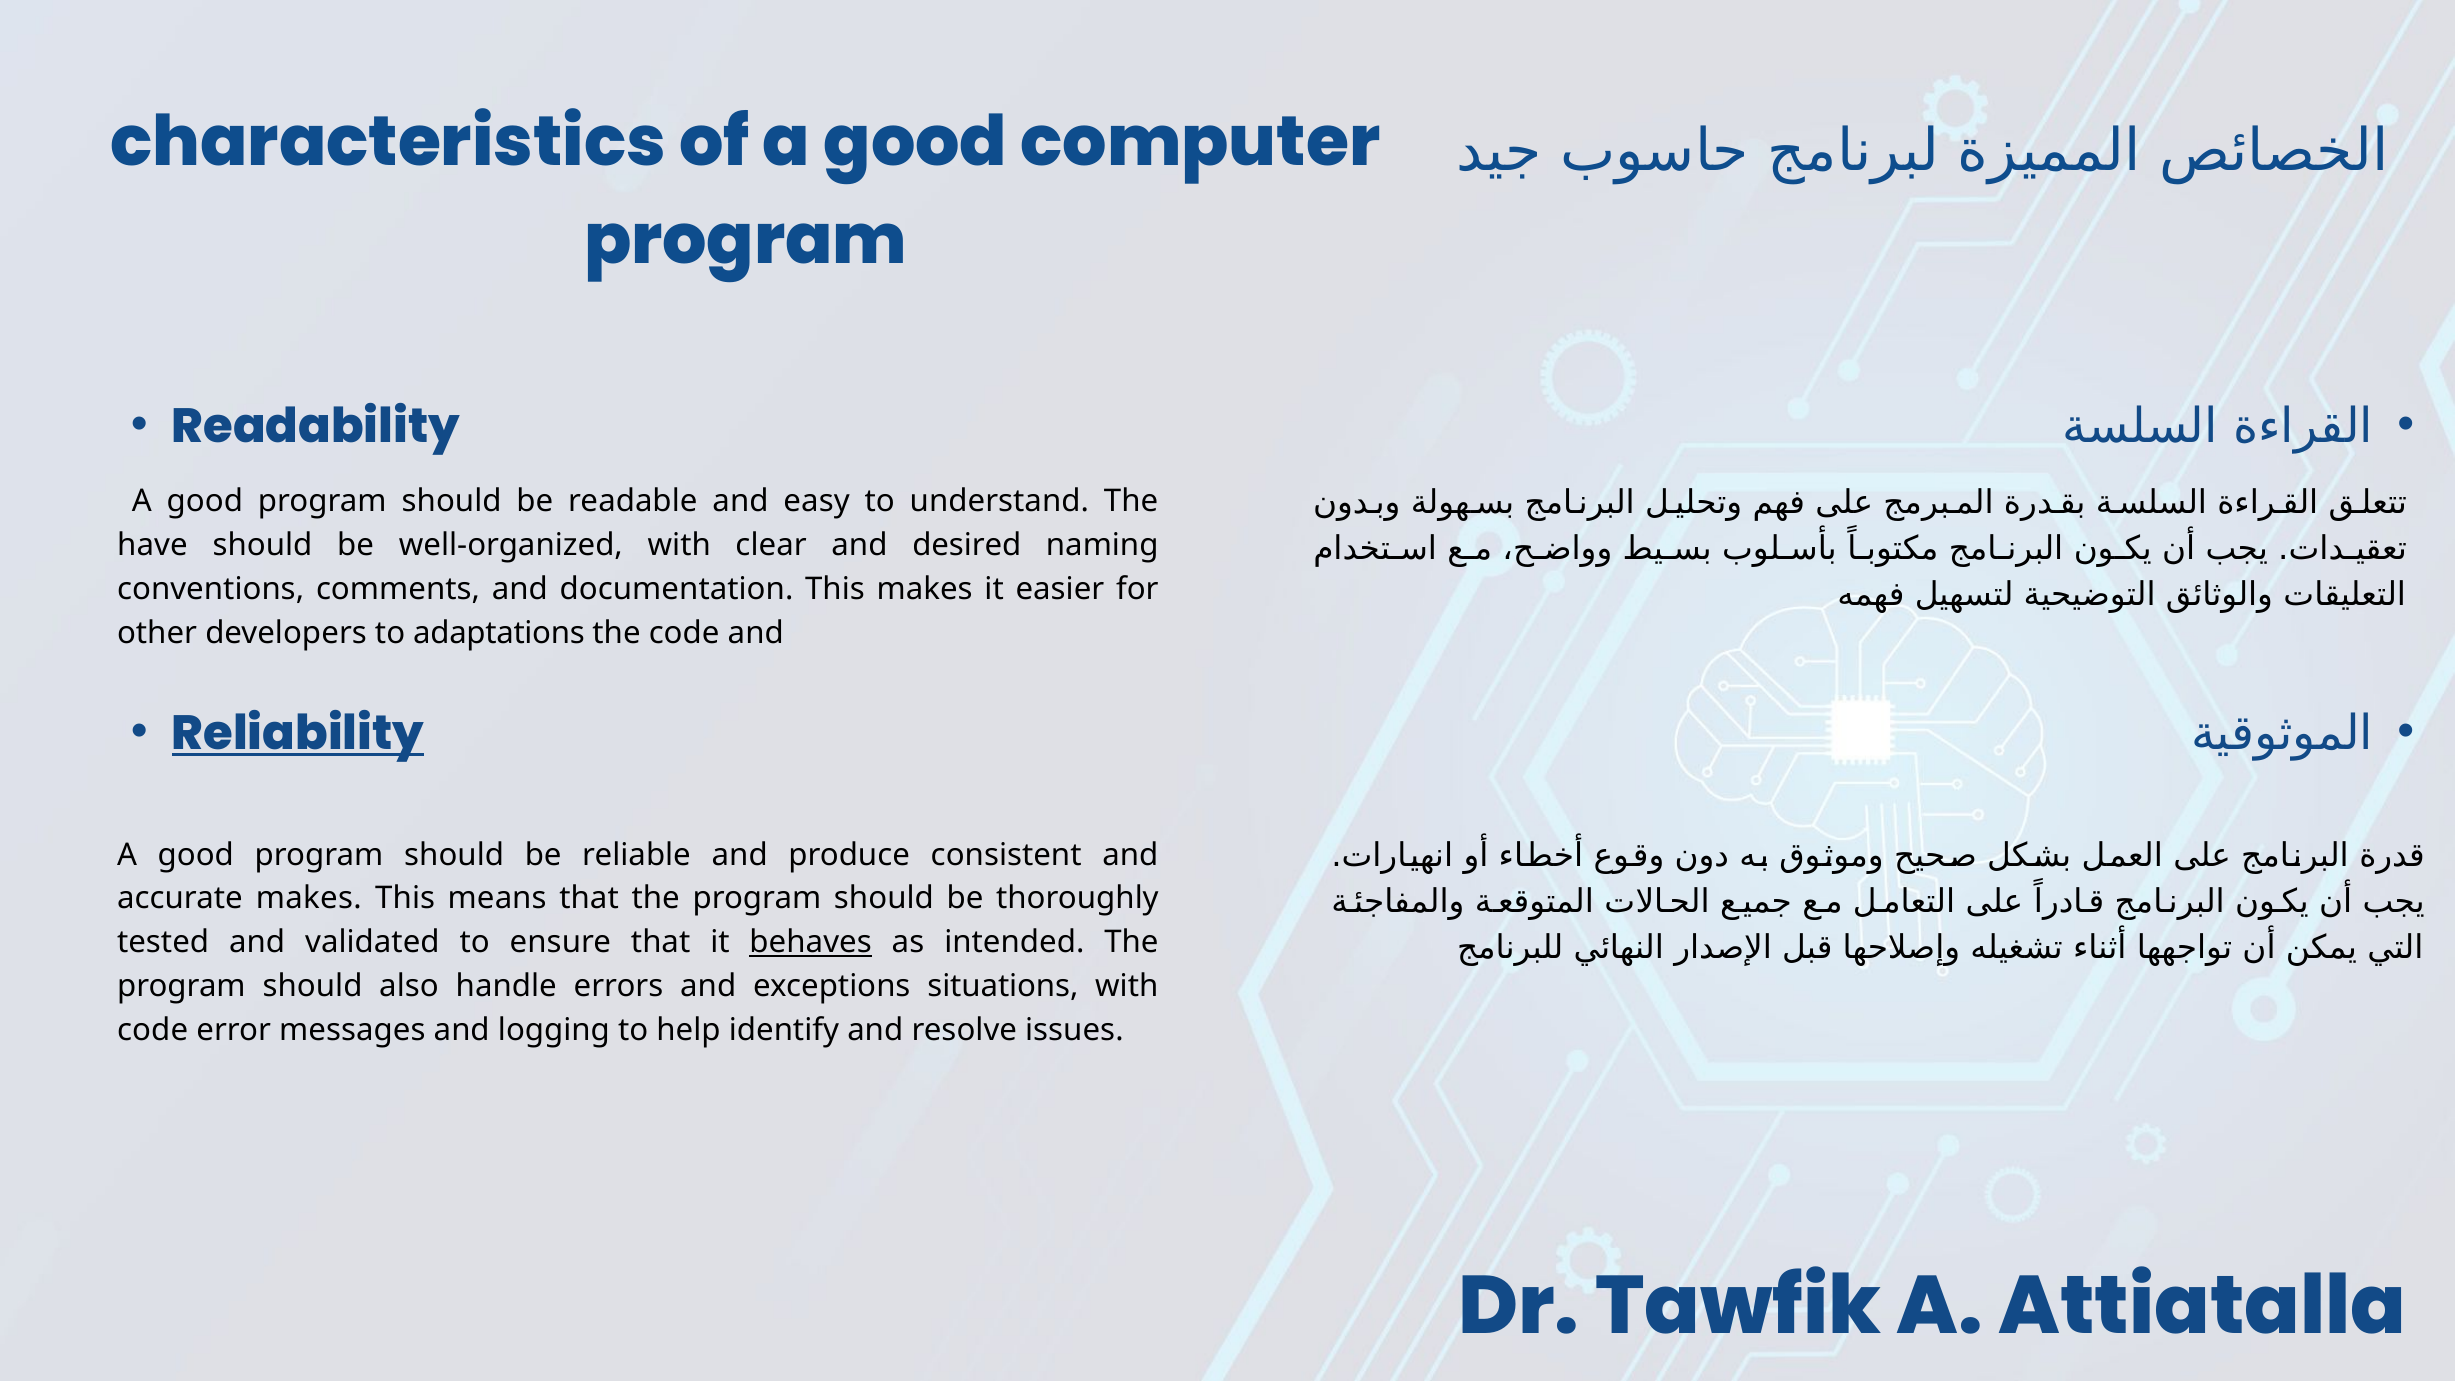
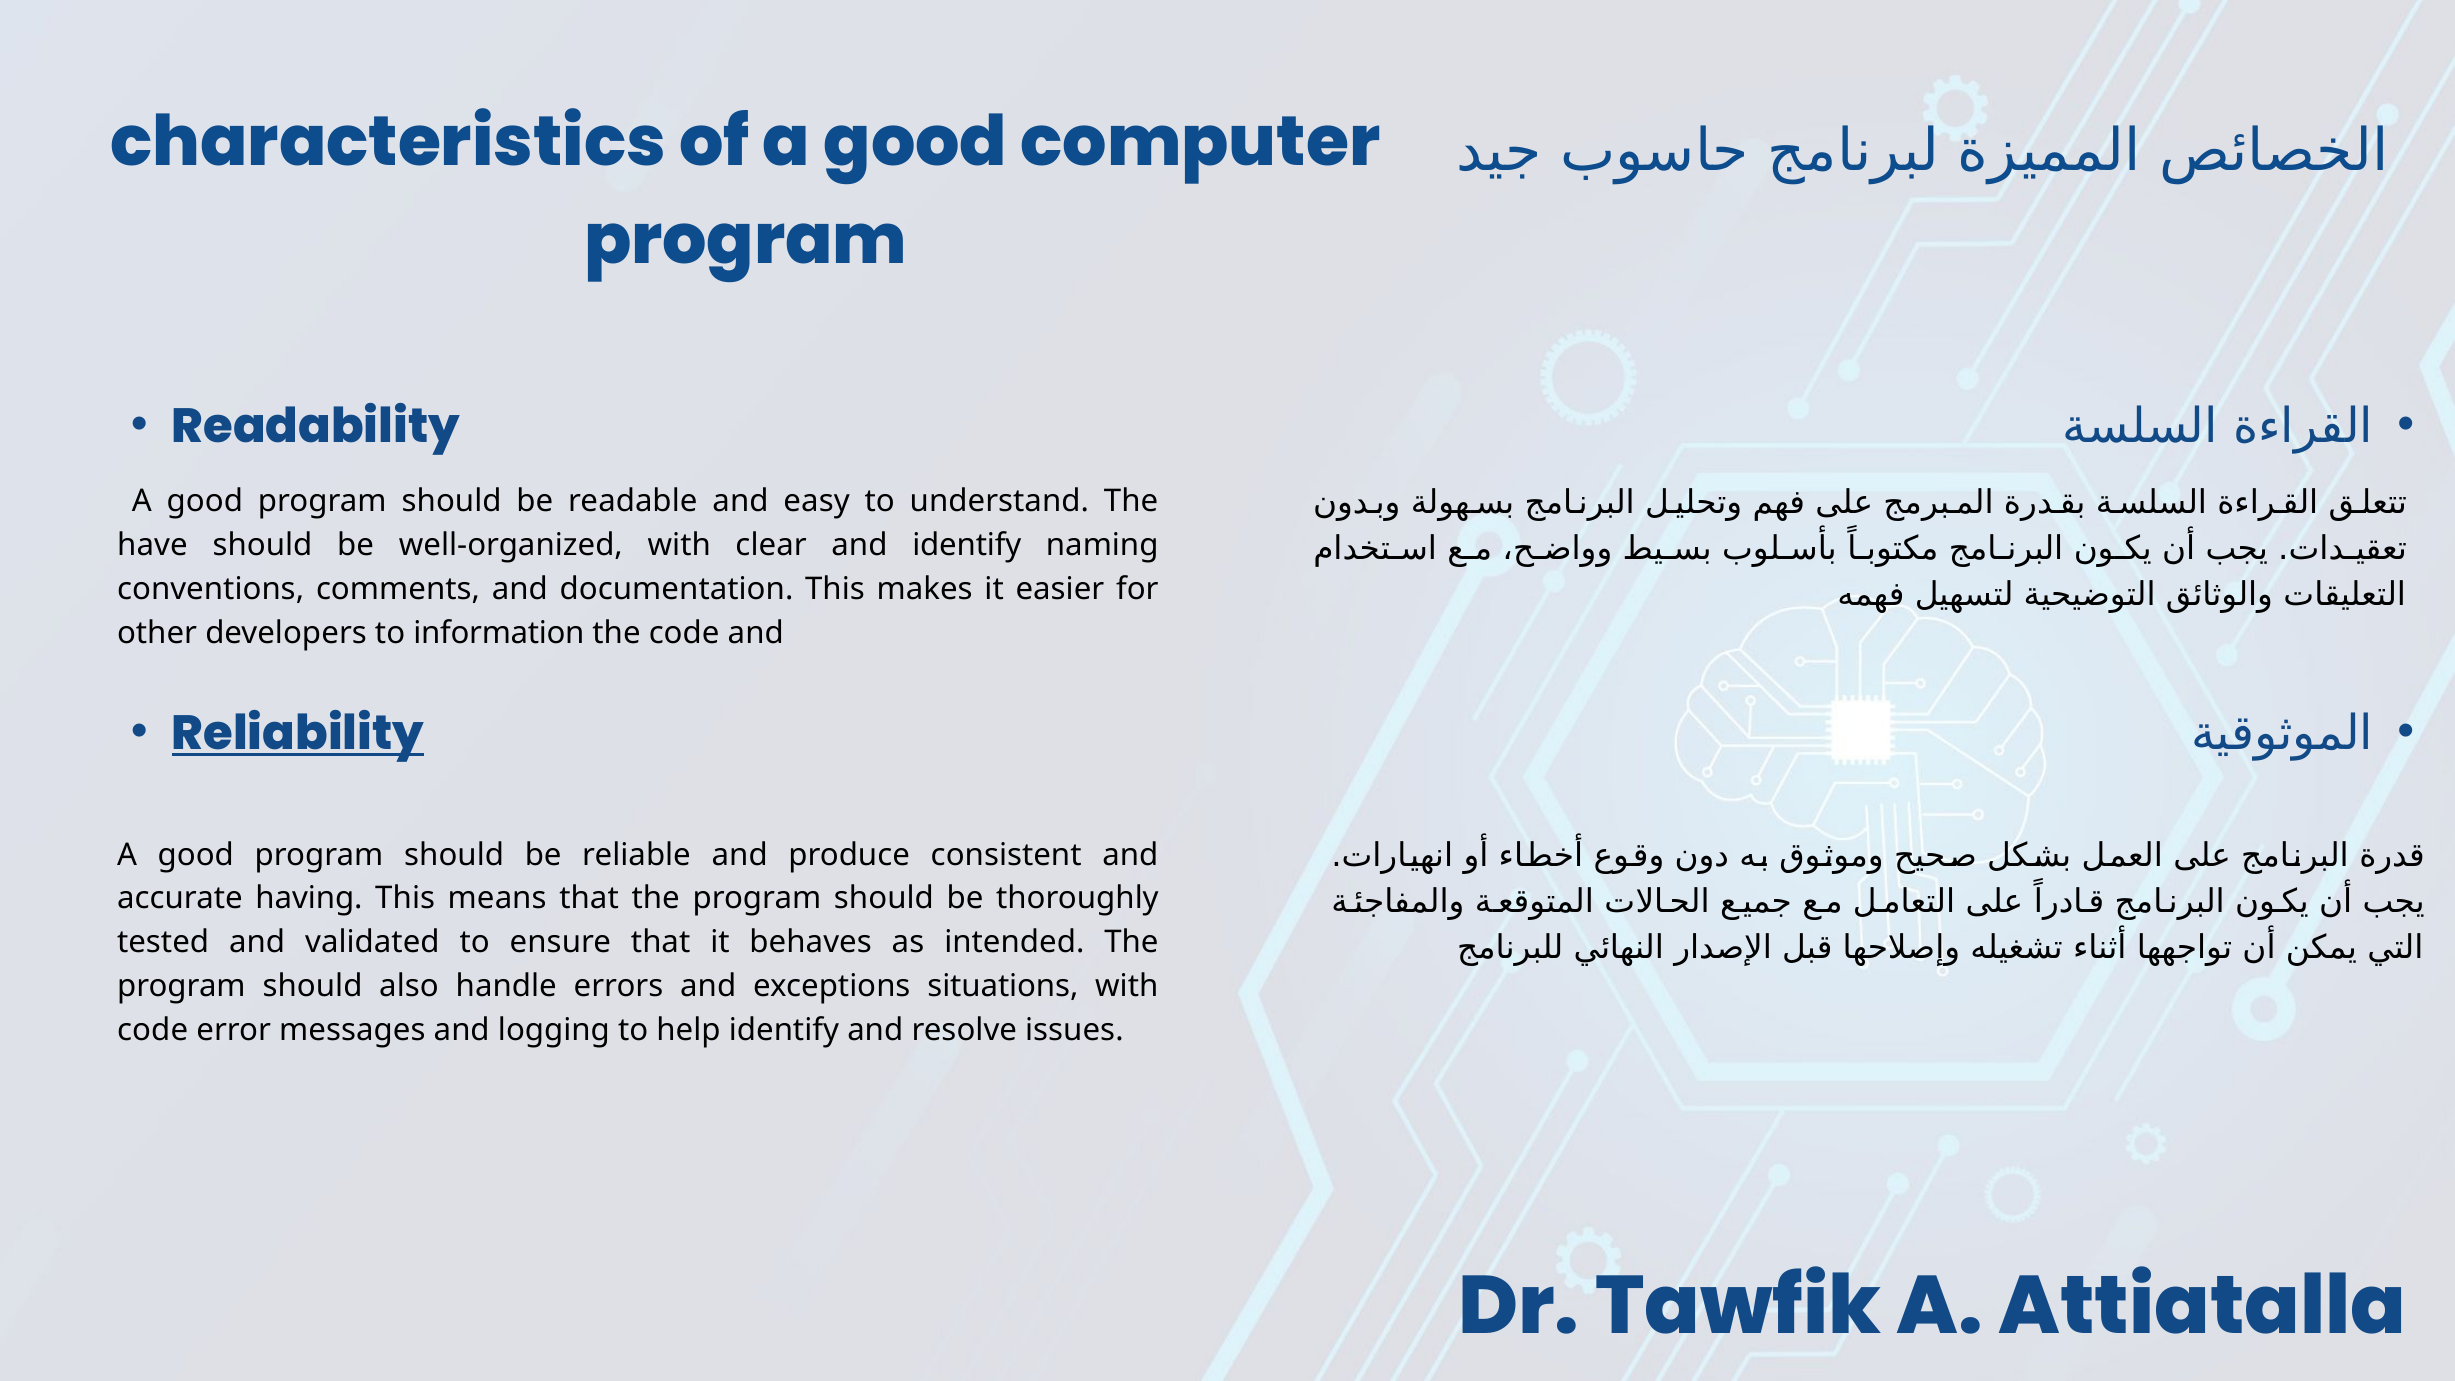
and desired: desired -> identify (967, 545)
adaptations: adaptations -> information (499, 633)
accurate makes: makes -> having (309, 899)
behaves underline: present -> none (811, 942)
